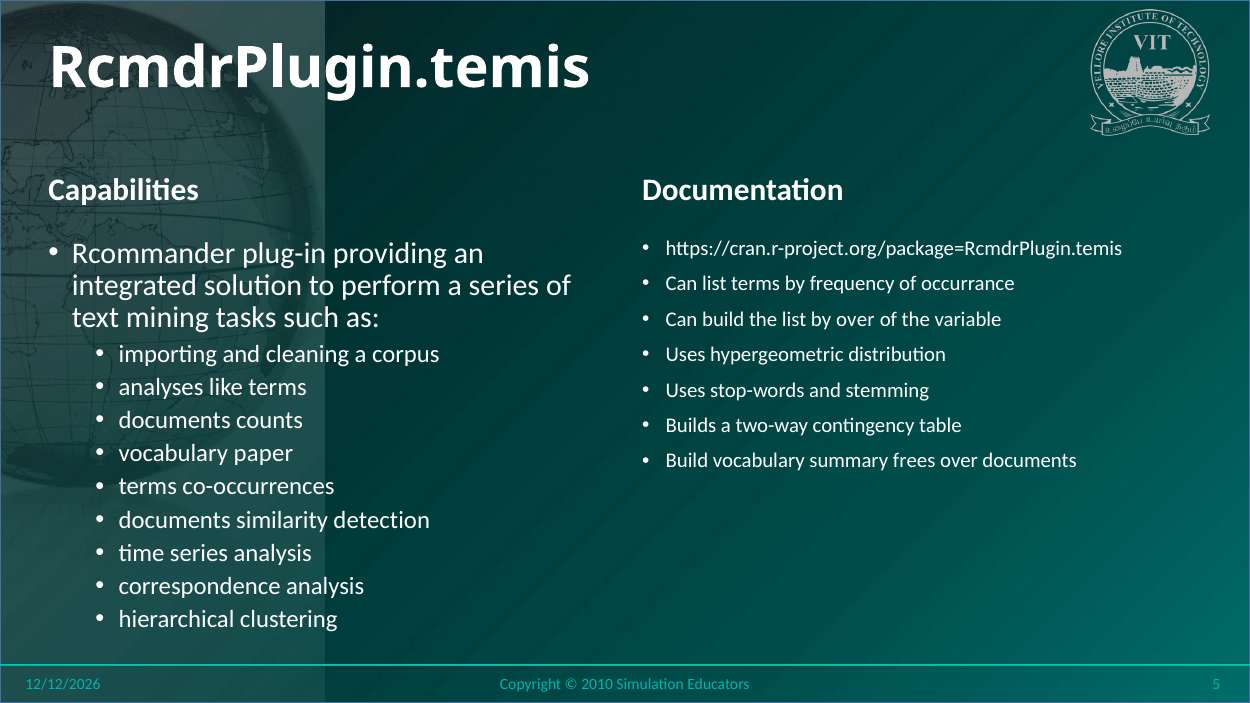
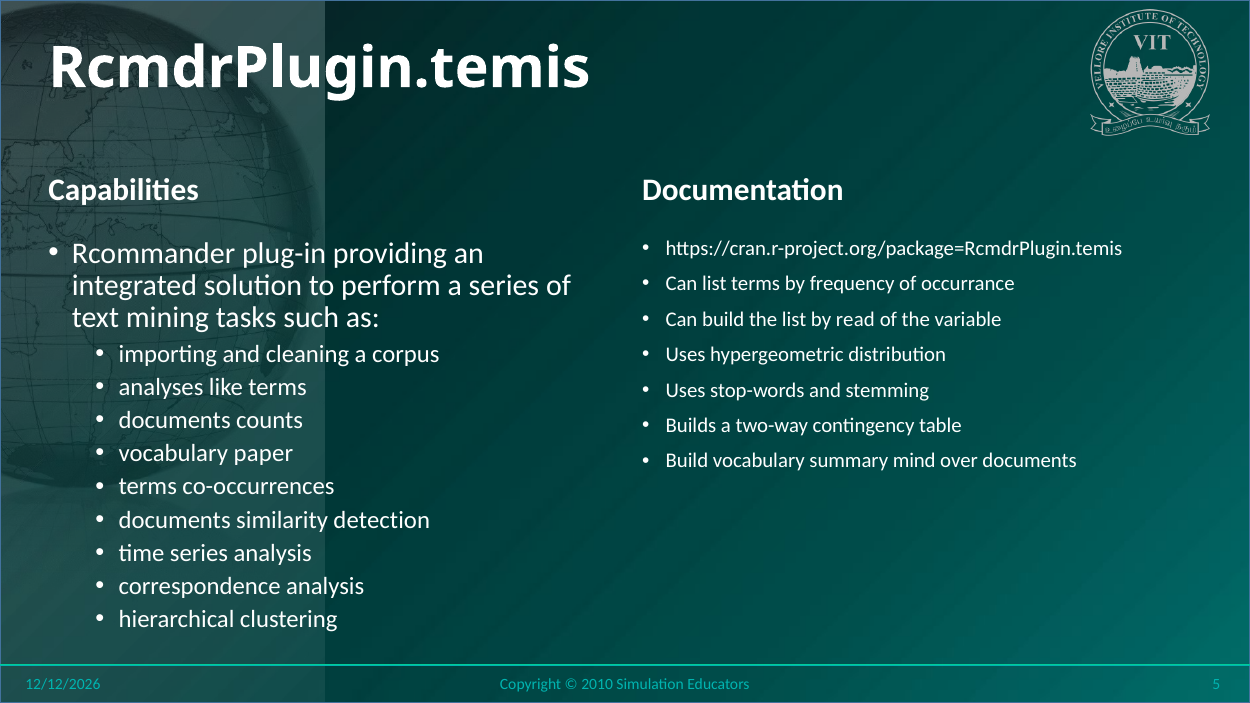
by over: over -> read (855, 319)
frees: frees -> mind (914, 461)
